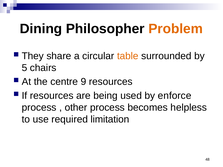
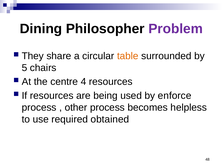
Problem colour: orange -> purple (176, 29)
9: 9 -> 4 (83, 82)
limitation: limitation -> obtained (110, 120)
